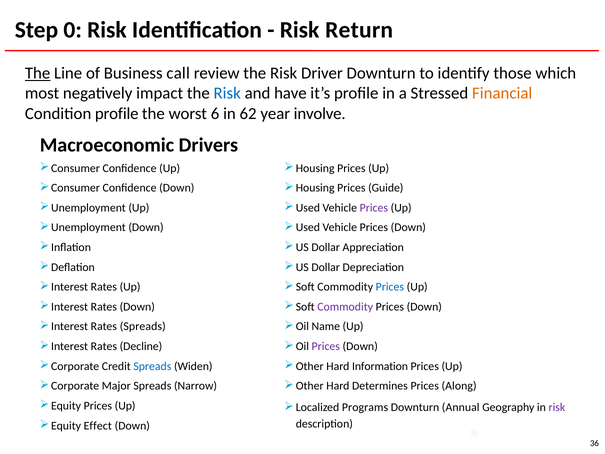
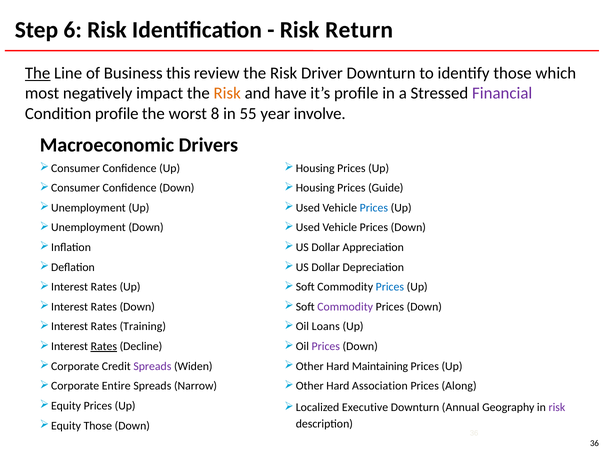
0: 0 -> 6 (73, 30)
call: call -> this (178, 73)
Risk colour: blue -> orange (227, 93)
Financial colour: orange -> purple (502, 93)
6: 6 -> 8 (215, 114)
62: 62 -> 55 (248, 114)
Prices colour: purple -> blue (374, 208)
Rates Spreads: Spreads -> Training (143, 326)
Name: Name -> Loans (326, 326)
Rates underline: none -> present (104, 346)
Spreads colour: blue -> purple (152, 366)
Information: Information -> Maintaining (380, 366)
Major: Major -> Entire (116, 386)
Determines: Determines -> Association (380, 386)
Programs: Programs -> Executive (365, 407)
Effect: Effect -> Those (98, 425)
